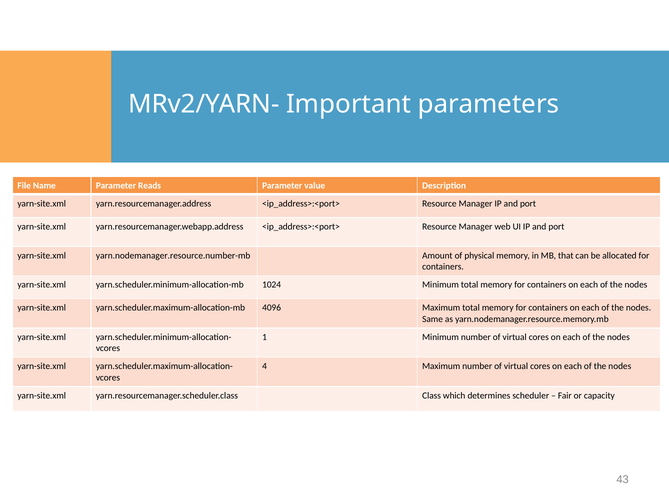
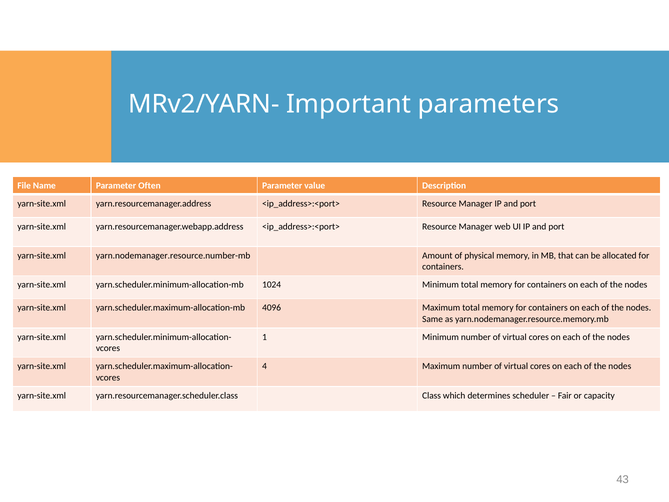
Reads: Reads -> Often (149, 185)
